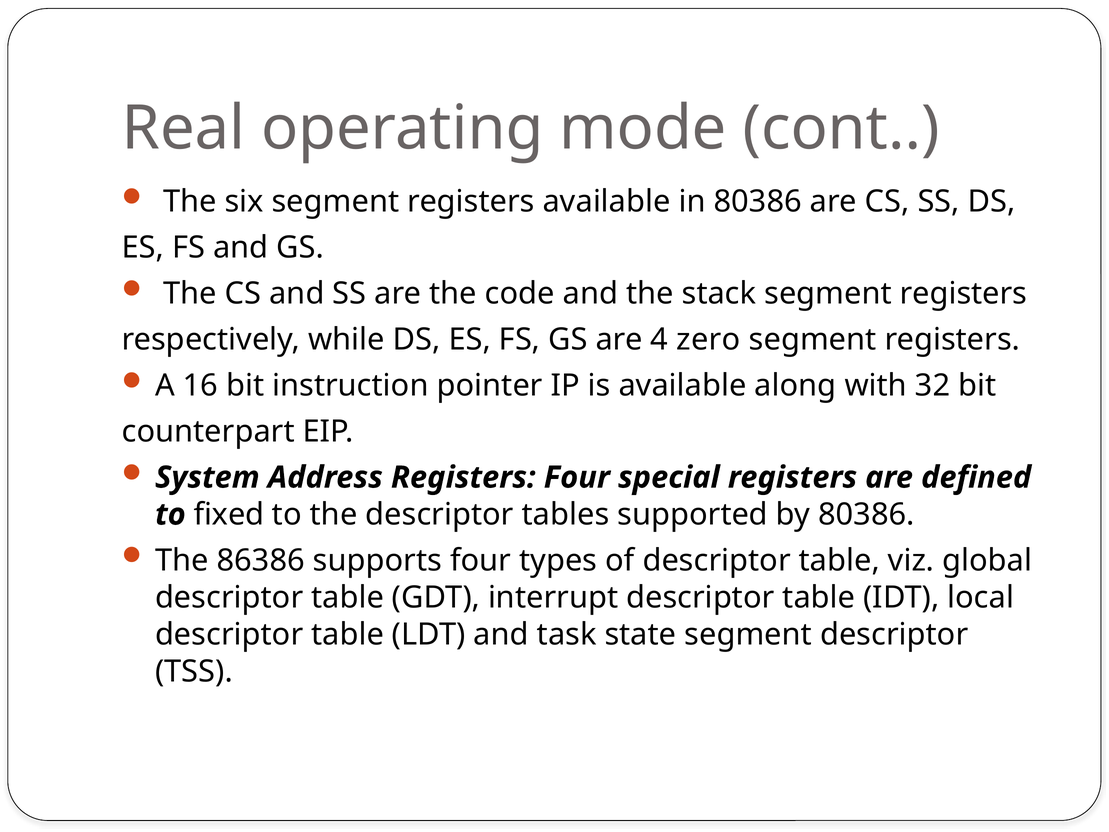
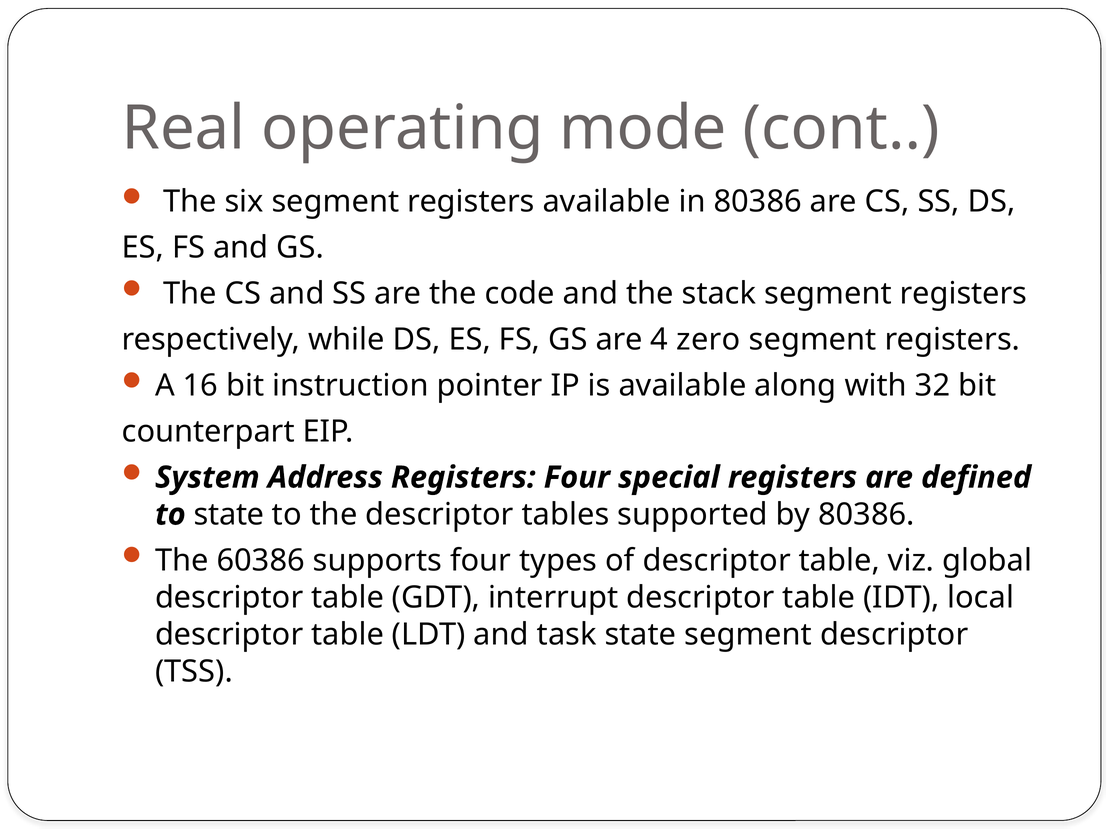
to fixed: fixed -> state (229, 514)
86386: 86386 -> 60386 (261, 560)
